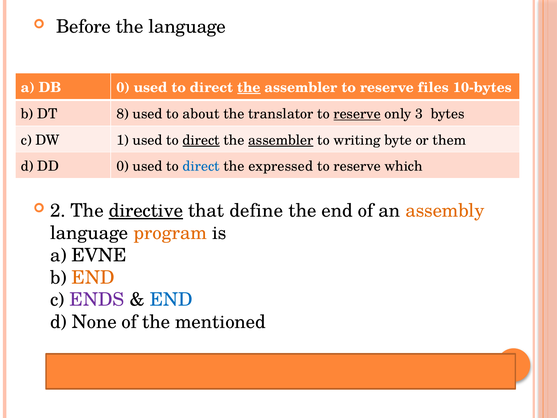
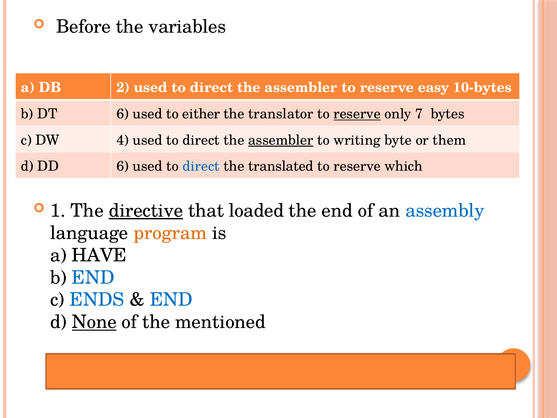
the language: language -> variables (187, 27)
DB 0: 0 -> 2 (123, 87)
the underline: present -> none (249, 87)
files: files -> easy (434, 87)
DT 8: 8 -> 6 (123, 114)
about: about -> either (201, 114)
3: 3 -> 7 (419, 114)
1: 1 -> 4 (123, 140)
direct underline: present -> none (201, 140)
DD 0: 0 -> 6 (123, 166)
expressed: expressed -> translated (281, 166)
2: 2 -> 1 (58, 211)
define: define -> loaded (256, 211)
assembly colour: orange -> blue (445, 211)
EVNE: EVNE -> HAVE (99, 255)
END colour: orange -> blue (93, 277)
ENDS colour: purple -> blue (97, 300)
None underline: none -> present (94, 322)
